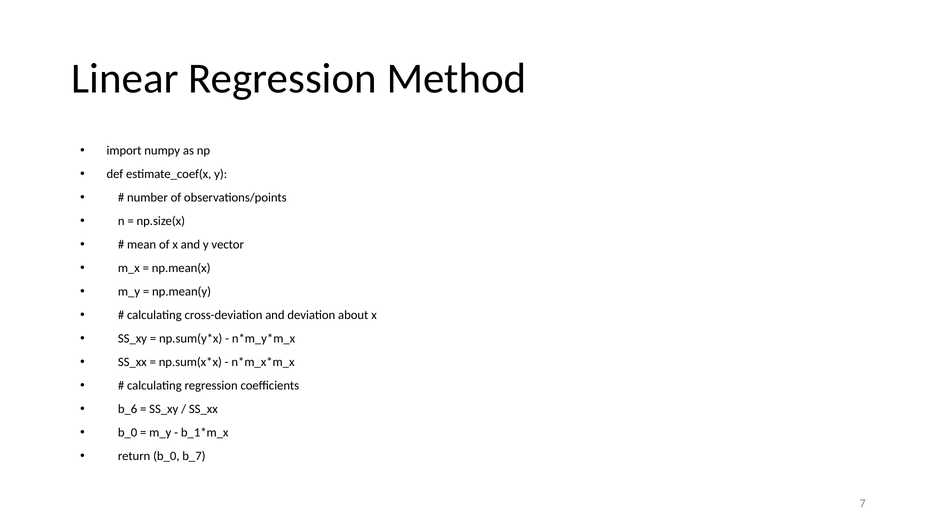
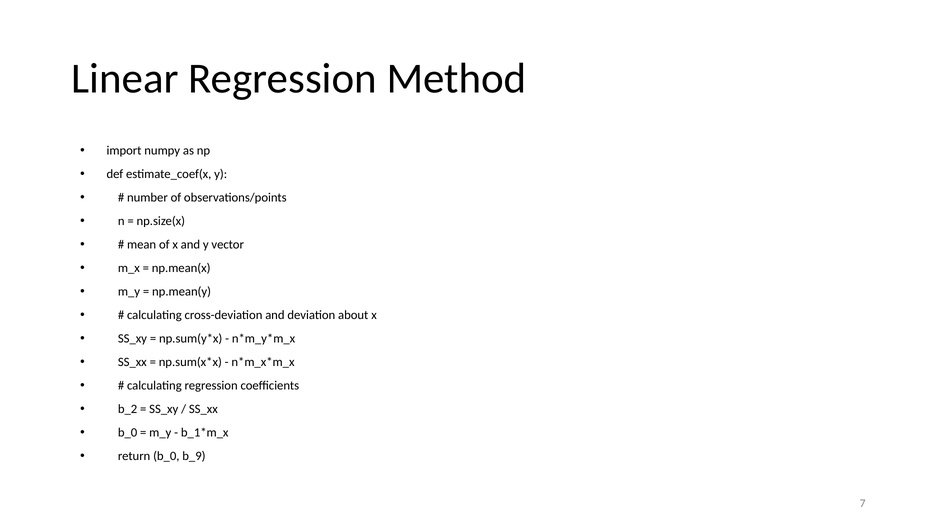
b_6: b_6 -> b_2 (128, 409)
b_7: b_7 -> b_9 (194, 456)
